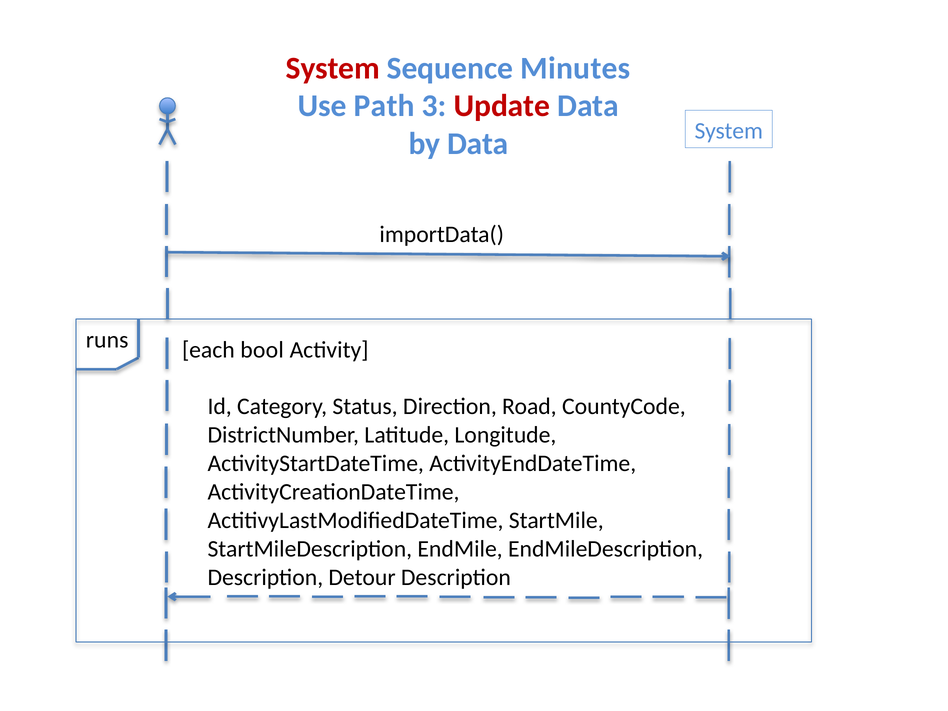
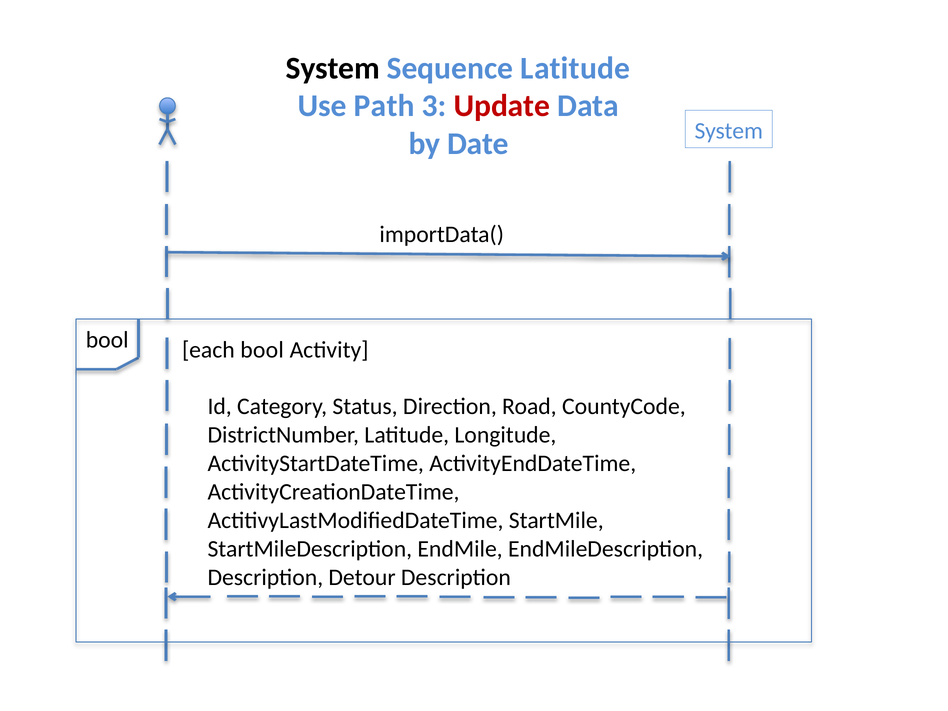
System colour: red -> black (333, 68)
Sequence Minutes: Minutes -> Latitude (575, 68)
by Data: Data -> Date (478, 144)
runs: runs -> bool (107, 340)
